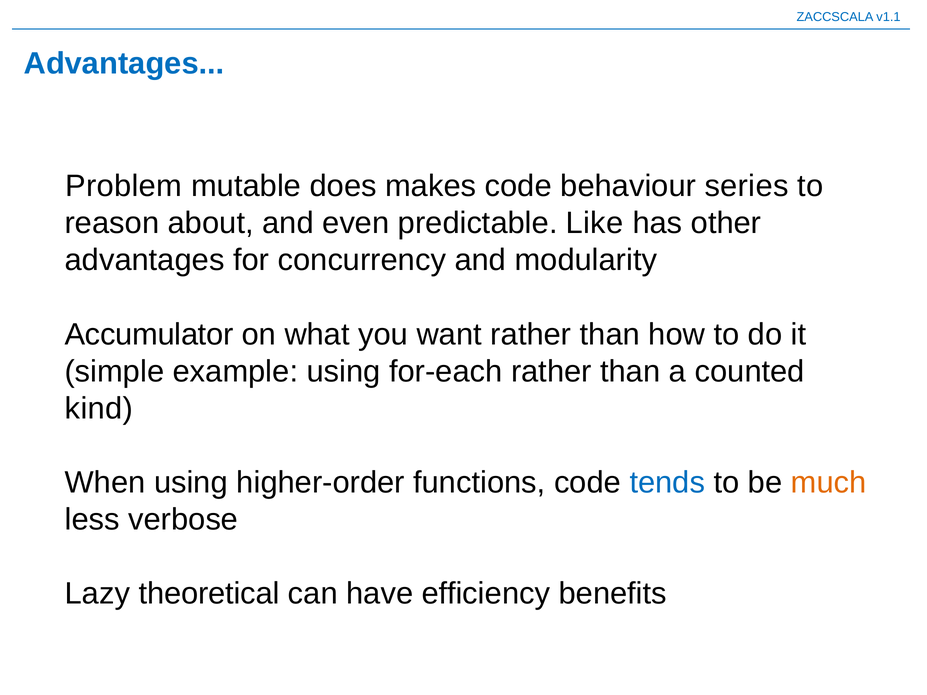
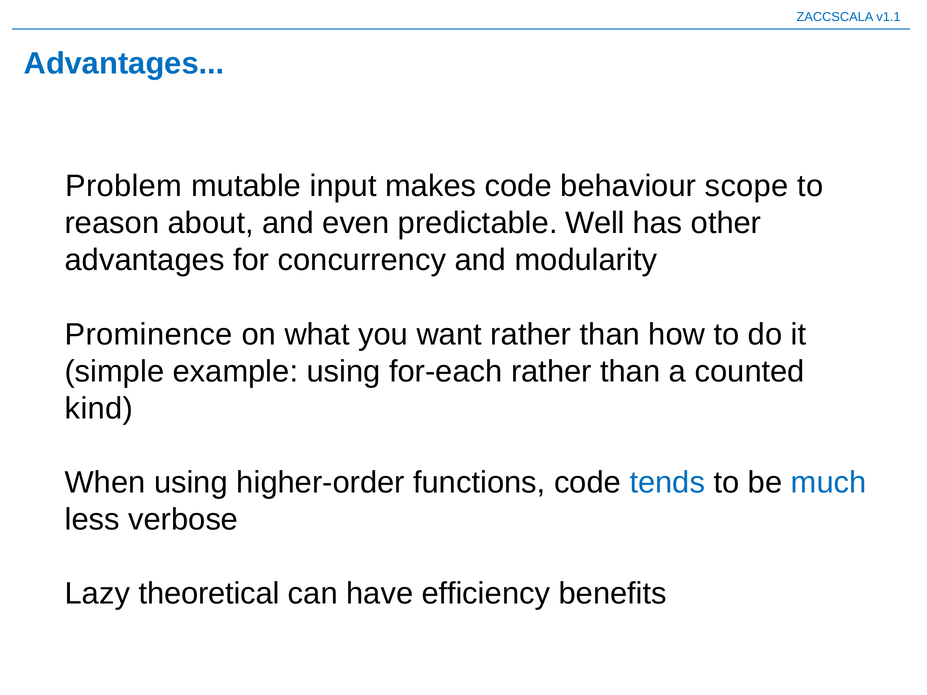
does: does -> input (343, 186)
series: series -> scope (747, 186)
Like: Like -> Well (595, 223)
Accumulator: Accumulator -> Prominence (149, 334)
much colour: orange -> blue (829, 483)
